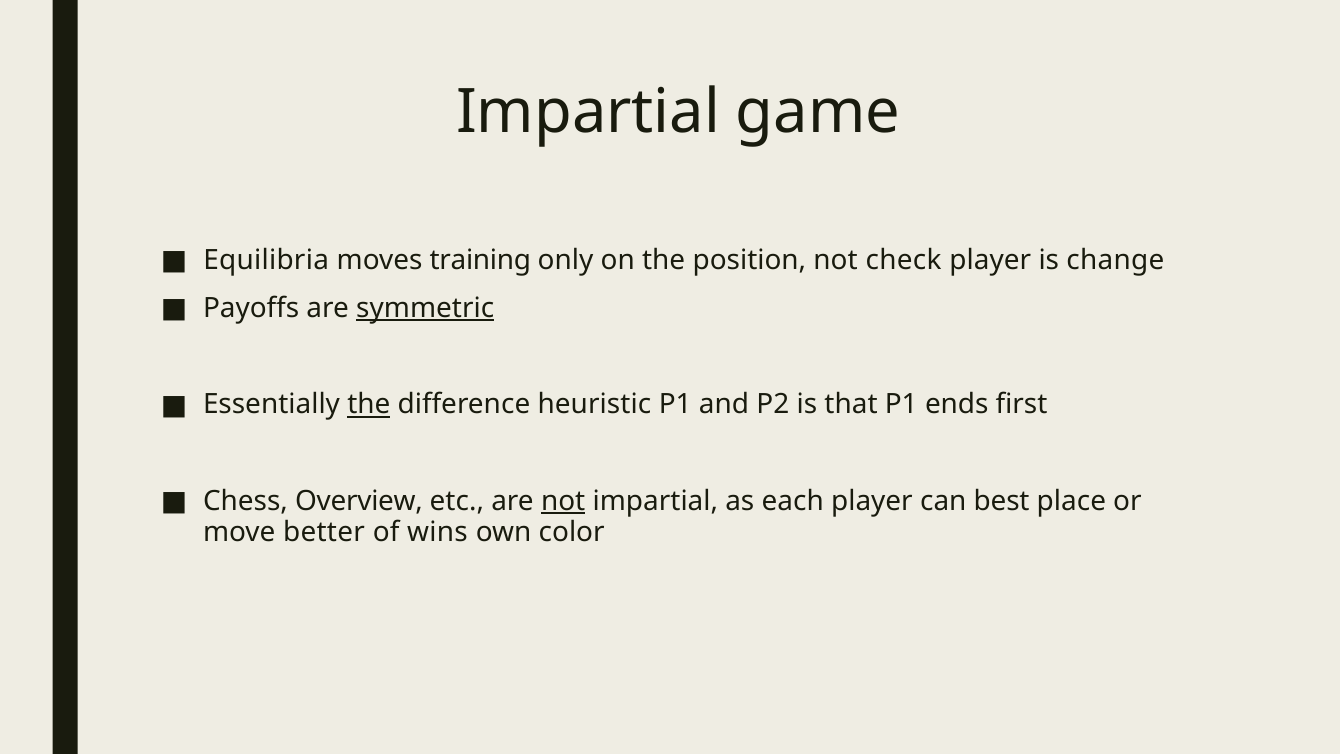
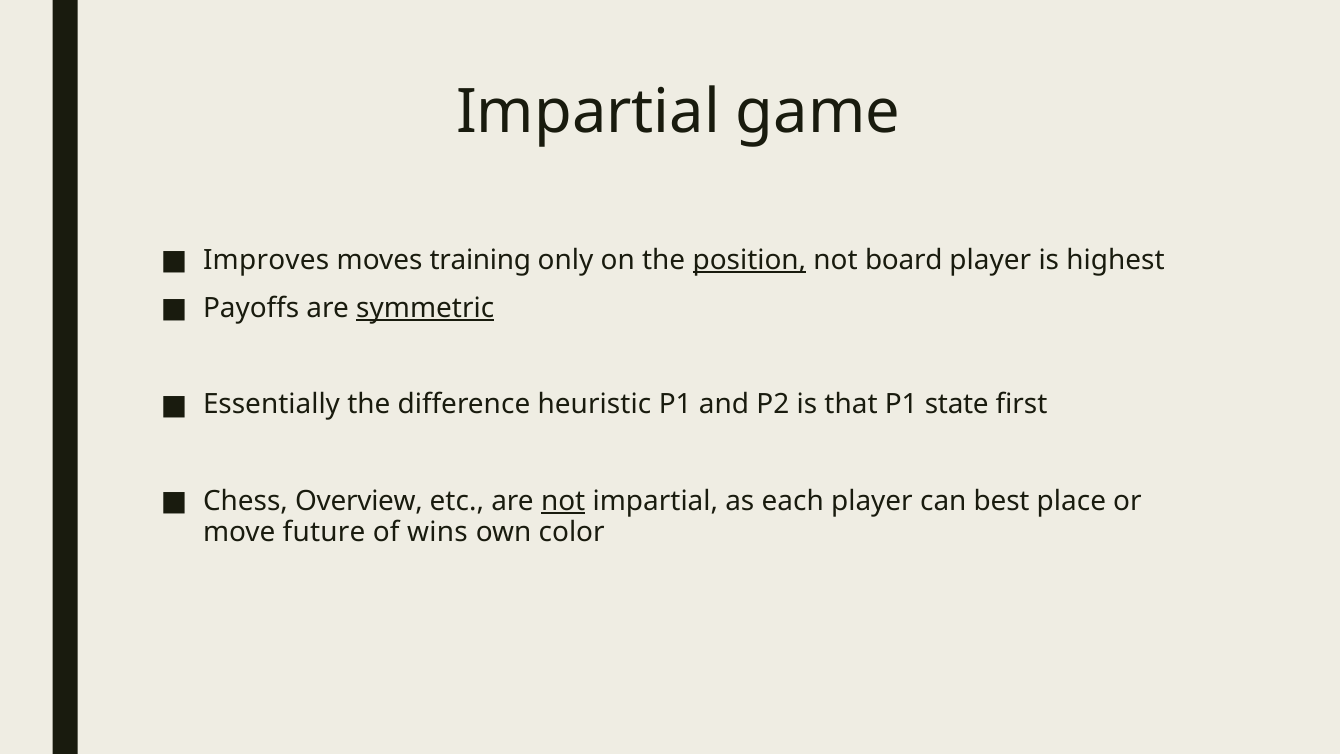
Equilibria: Equilibria -> Improves (266, 260)
position underline: none -> present (749, 260)
check: check -> board (904, 260)
change: change -> highest (1116, 260)
the underline: present -> none (369, 405)
ends: ends -> state (957, 405)
better: better -> future (324, 533)
